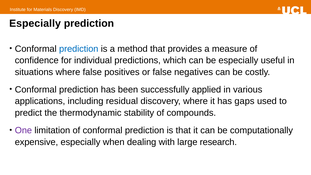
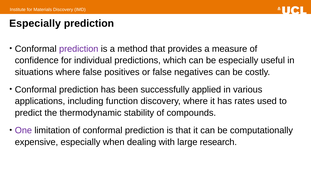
prediction colour: blue -> purple (79, 49)
residual: residual -> function (122, 101)
gaps: gaps -> rates (245, 101)
